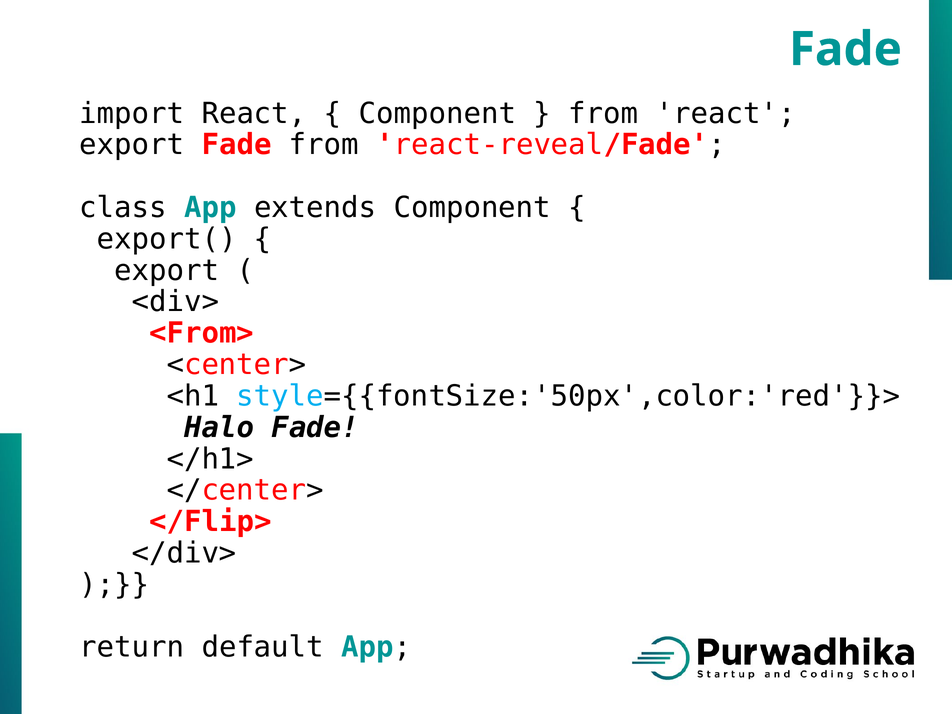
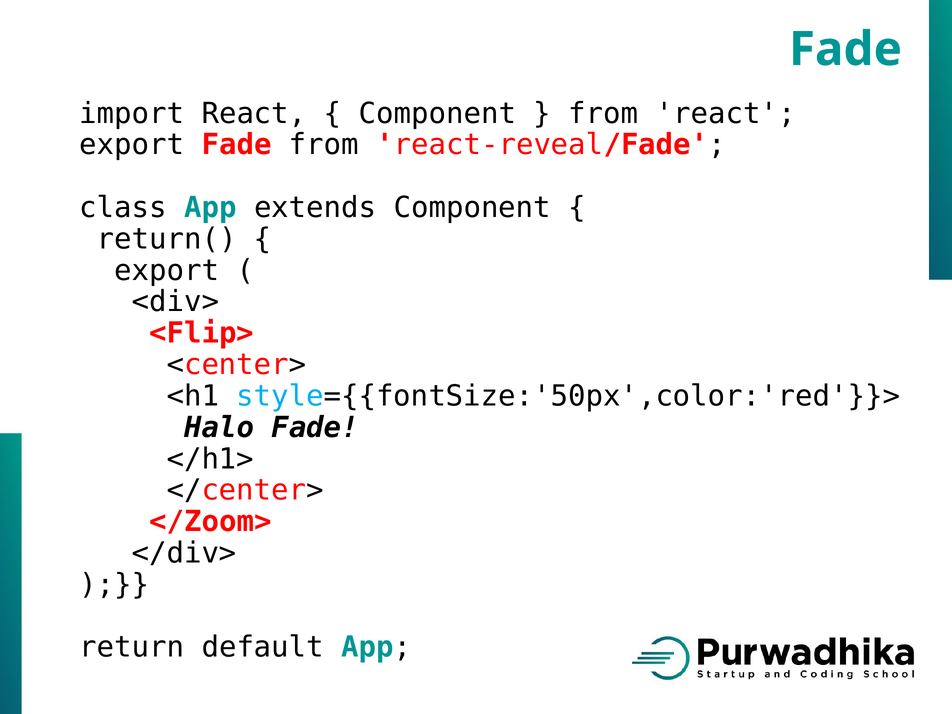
export(: export( -> return( (167, 239)
<From>: <From> -> <Flip> (202, 333)
</Flip>: </Flip> -> </Zoom> (210, 522)
